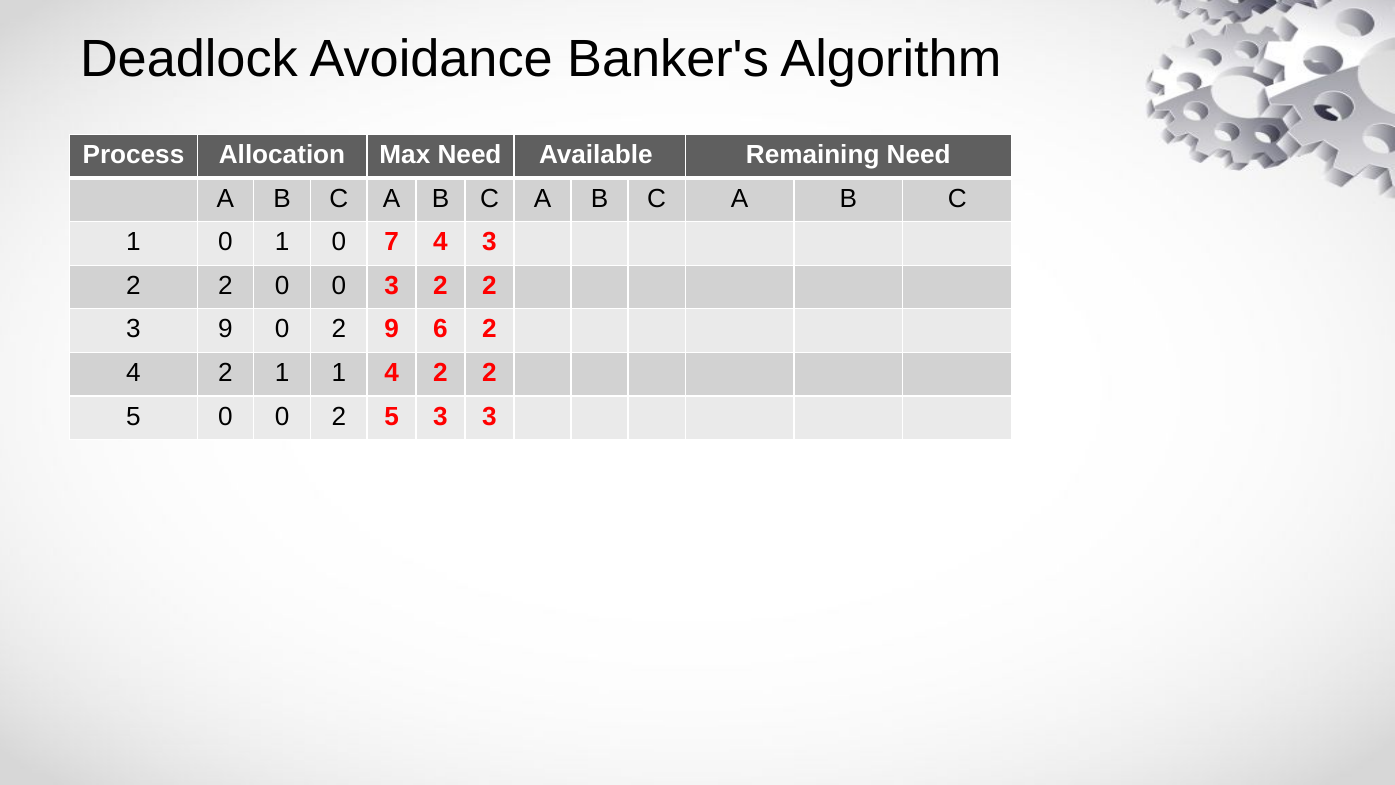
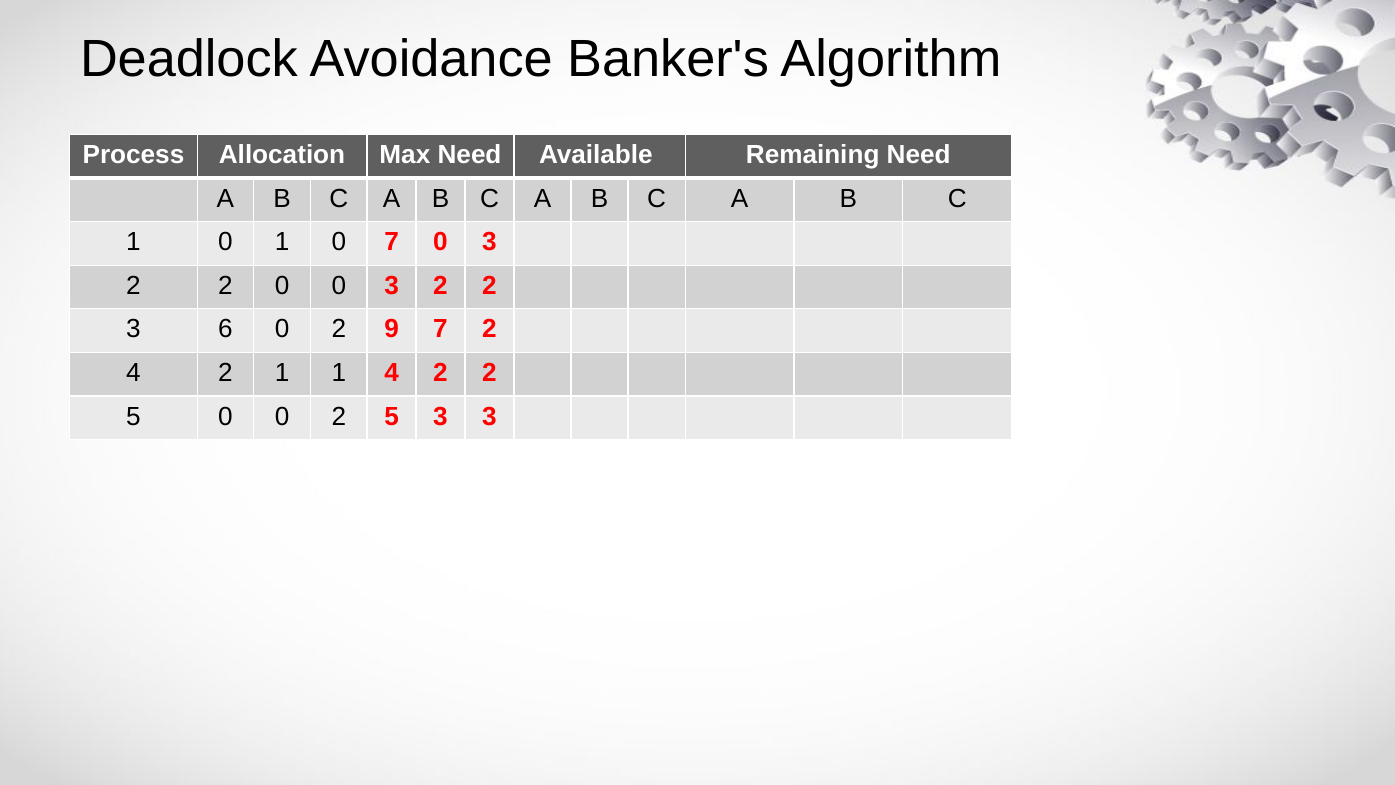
7 4: 4 -> 0 (441, 242)
3 9: 9 -> 6 (225, 329)
9 6: 6 -> 7 (441, 329)
